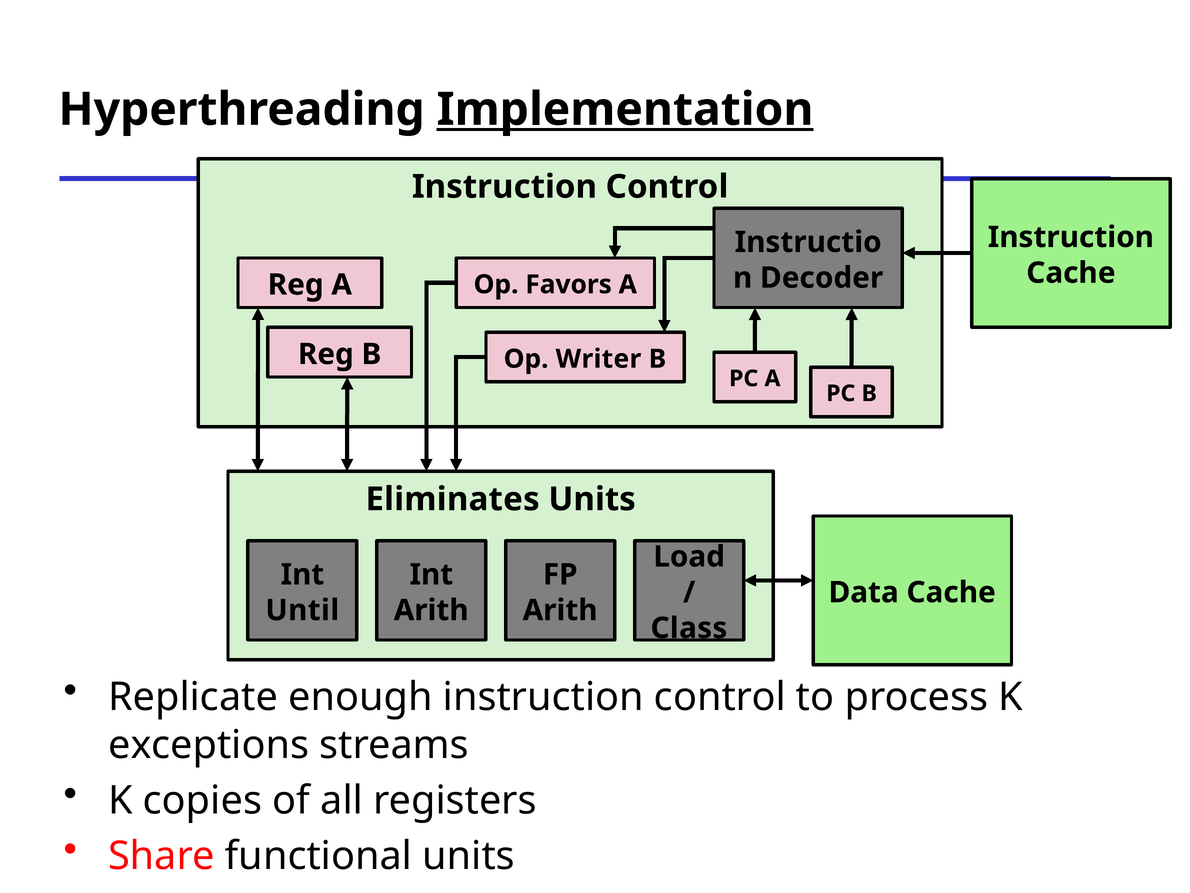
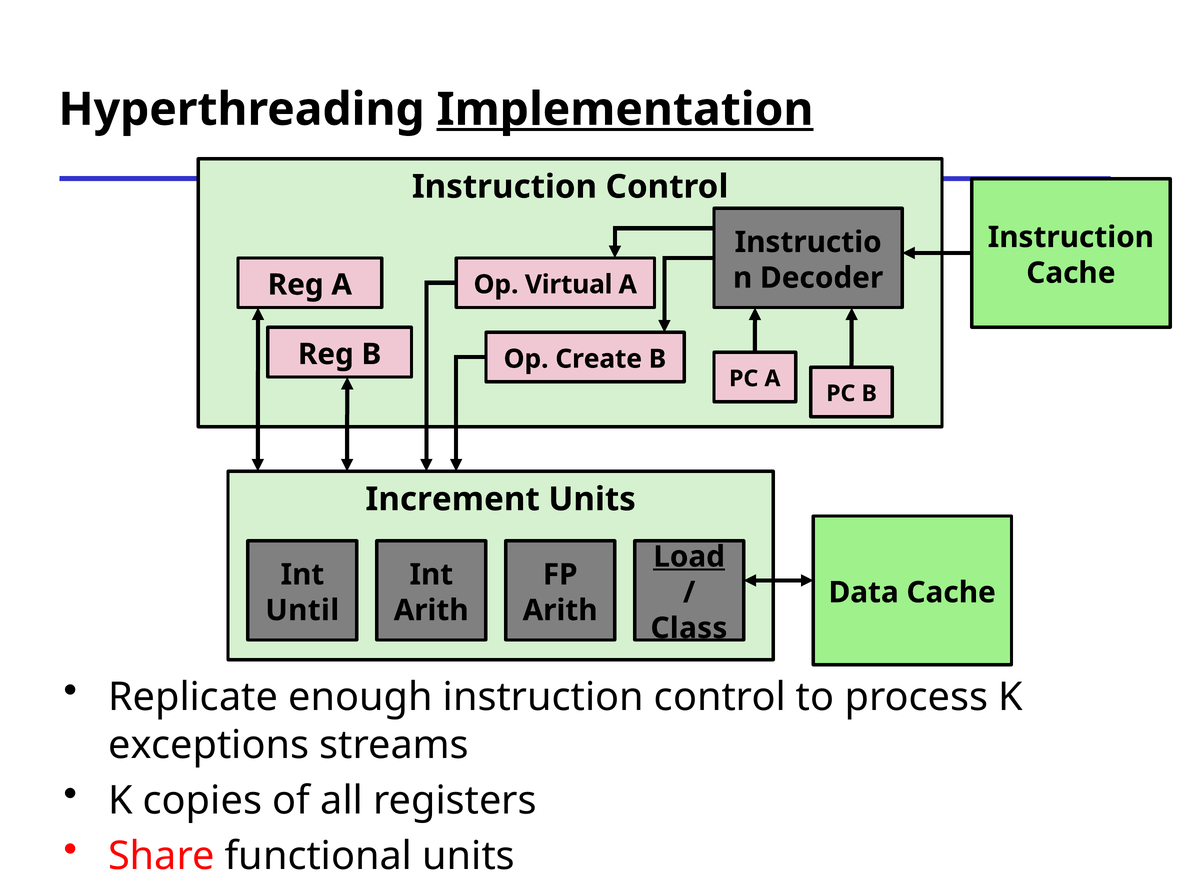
Favors: Favors -> Virtual (569, 284)
Writer: Writer -> Create (599, 359)
Eliminates: Eliminates -> Increment (453, 499)
Load underline: none -> present (689, 556)
